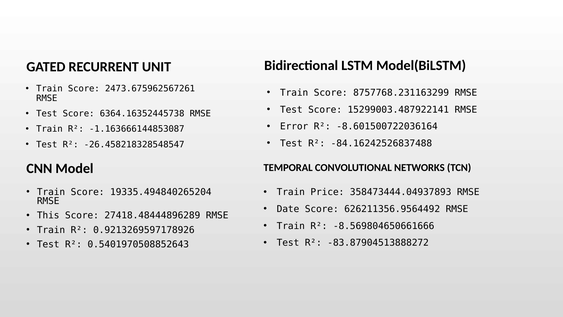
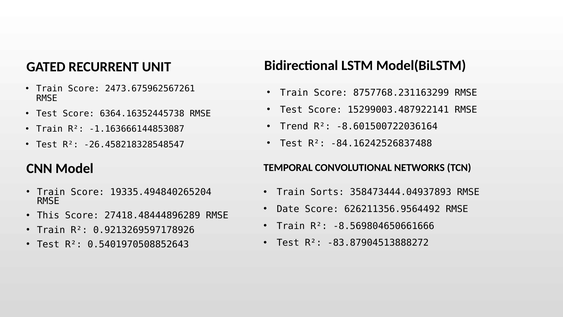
Error: Error -> Trend (294, 126)
Price: Price -> Sorts (327, 192)
